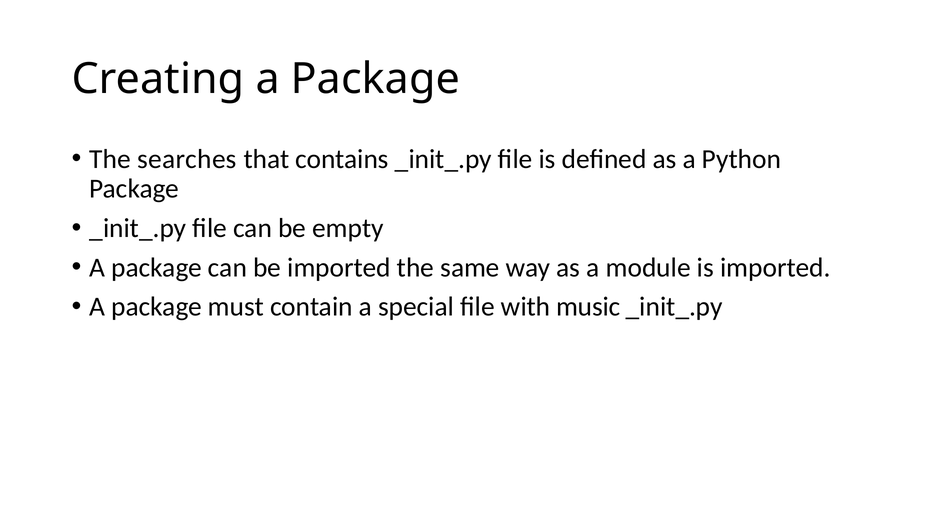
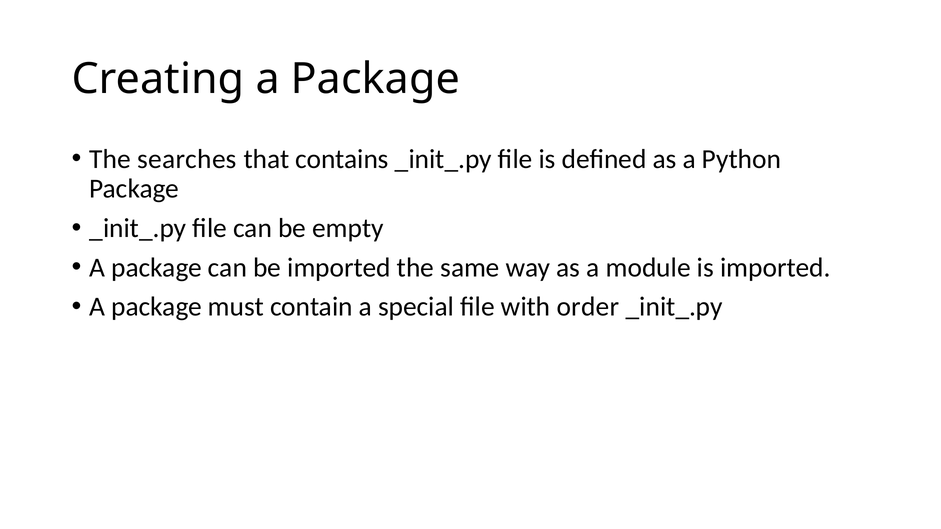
music: music -> order (588, 307)
